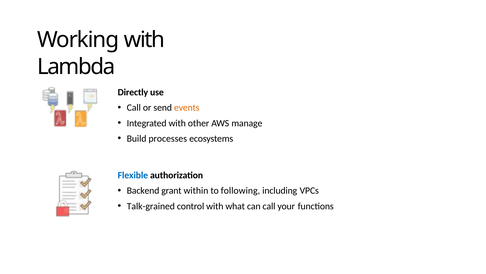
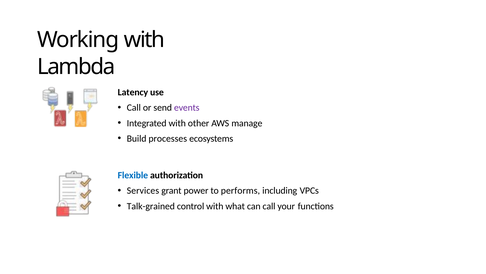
Directly: Directly -> Latency (133, 92)
events colour: orange -> purple (187, 107)
Backend: Backend -> Services (143, 190)
within: within -> power (196, 190)
following: following -> performs (240, 190)
